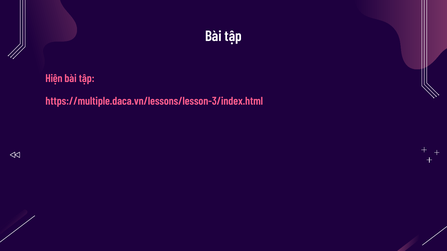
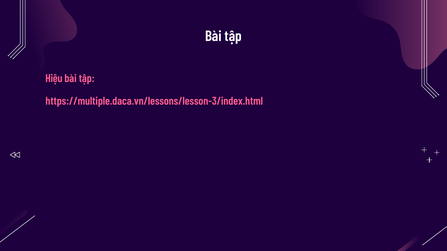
Hiện: Hiện -> Hiệu (54, 79)
